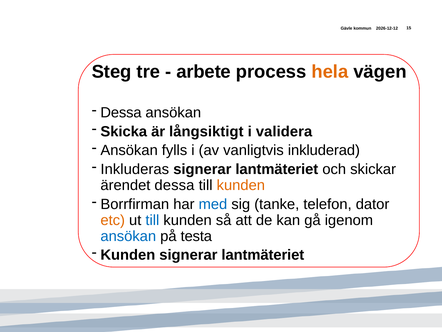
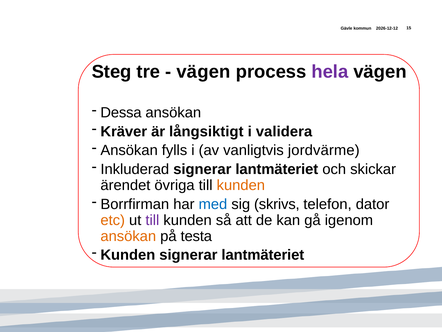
arbete: arbete -> vägen (204, 72)
hela colour: orange -> purple (330, 72)
Skicka: Skicka -> Kräver (124, 131)
inkluderad: inkluderad -> jordvärme (324, 150)
Inkluderas: Inkluderas -> Inkluderad (135, 169)
ärendet dessa: dessa -> övriga (175, 185)
tanke: tanke -> skrivs (277, 204)
till colour: blue -> purple (152, 220)
ansökan colour: blue -> orange (128, 236)
